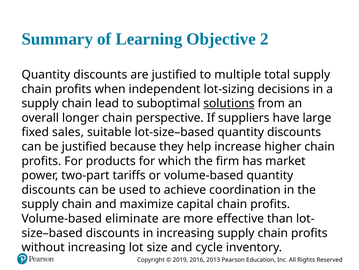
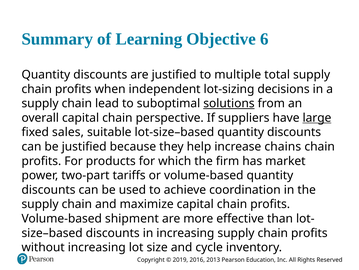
2: 2 -> 6 (264, 39)
overall longer: longer -> capital (81, 118)
large underline: none -> present (317, 118)
higher: higher -> chains (283, 146)
eliminate: eliminate -> shipment (132, 218)
